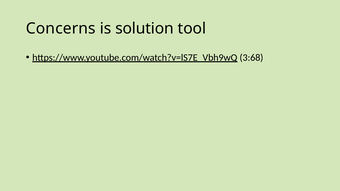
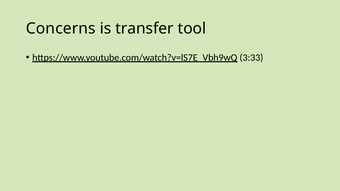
solution: solution -> transfer (144, 29)
3:68: 3:68 -> 3:33 (251, 58)
